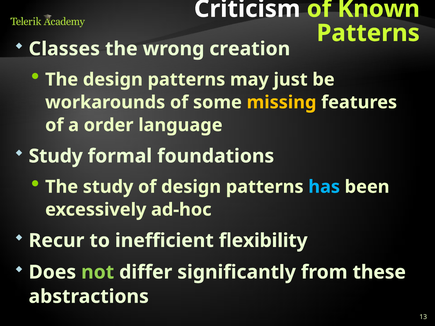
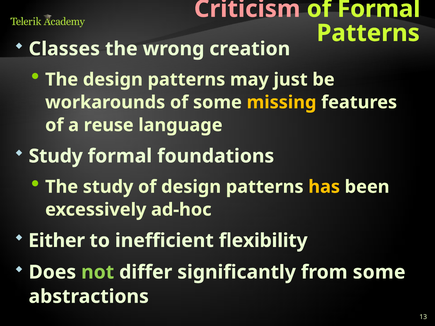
Criticism colour: white -> pink (247, 9)
of Known: Known -> Formal (379, 9)
order: order -> reuse (109, 125)
has colour: light blue -> yellow (324, 187)
Recur: Recur -> Either (57, 241)
from these: these -> some (379, 272)
